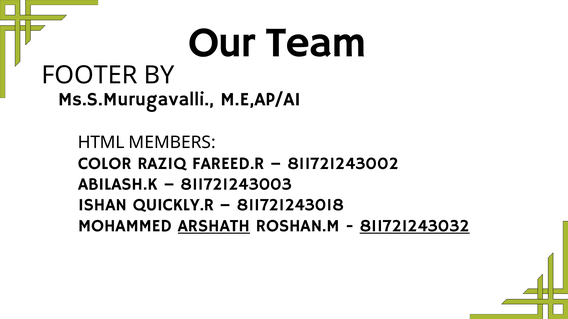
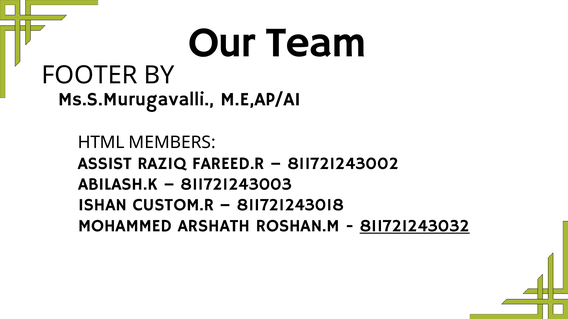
COLOR: COLOR -> ASSIST (105, 164)
QUICKLY.R: QUICKLY.R -> CUSTOM.R (173, 205)
ARSHATH underline: present -> none (214, 226)
